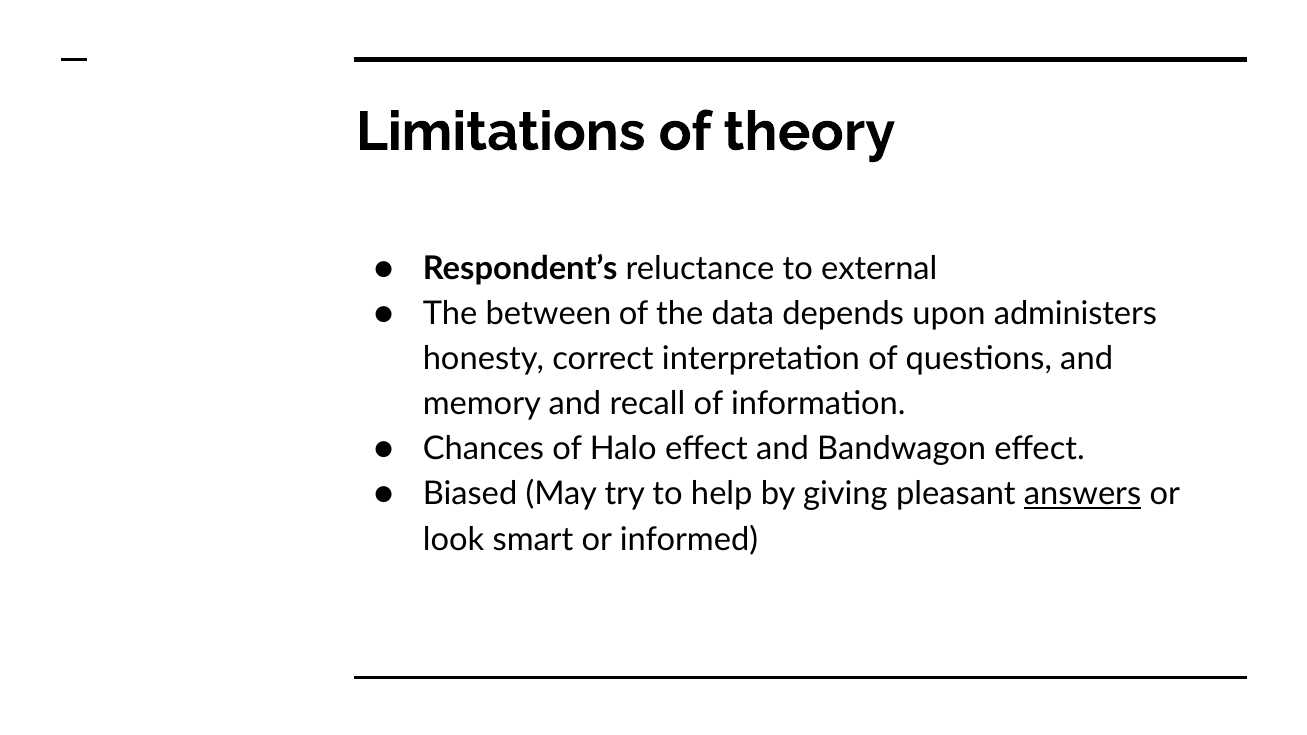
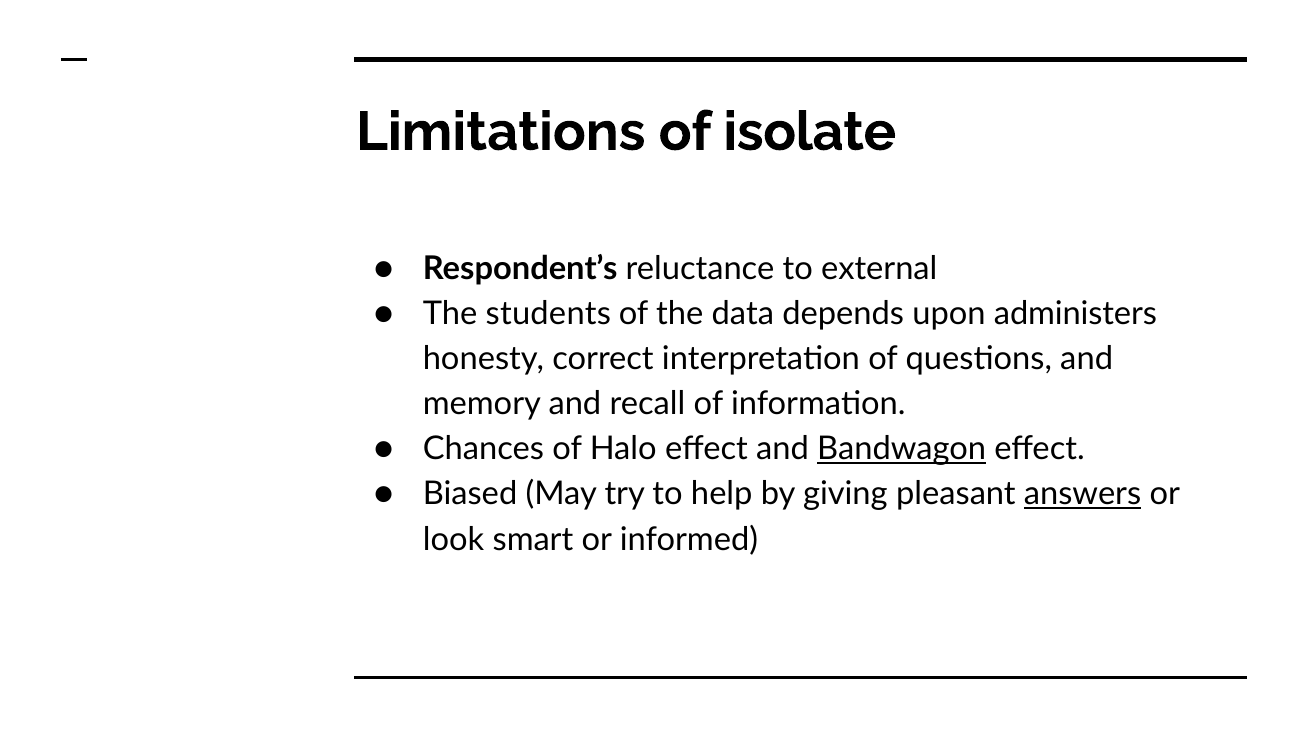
theory: theory -> isolate (810, 132)
between: between -> students (548, 314)
Bandwagon underline: none -> present (902, 449)
